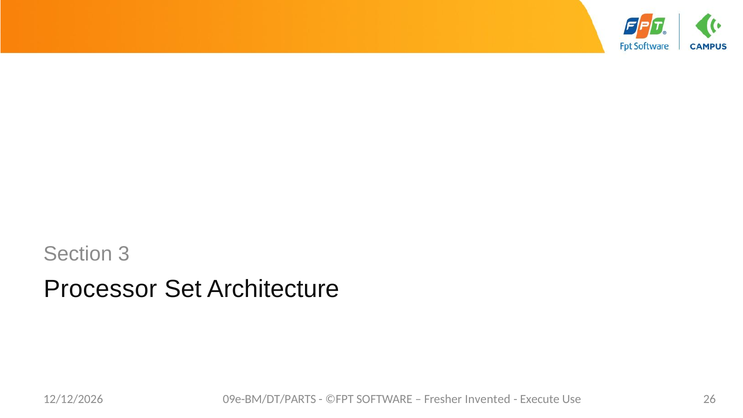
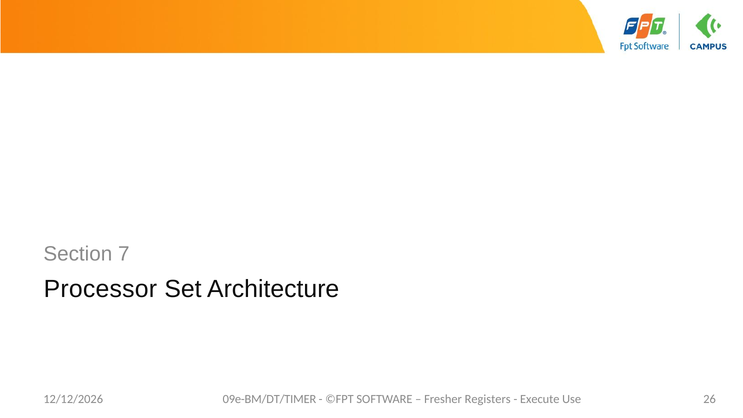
3: 3 -> 7 (124, 254)
09e-BM/DT/PARTS: 09e-BM/DT/PARTS -> 09e-BM/DT/TIMER (269, 399)
Invented: Invented -> Registers (488, 399)
